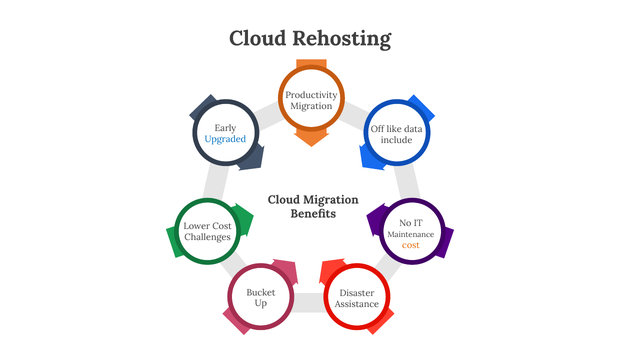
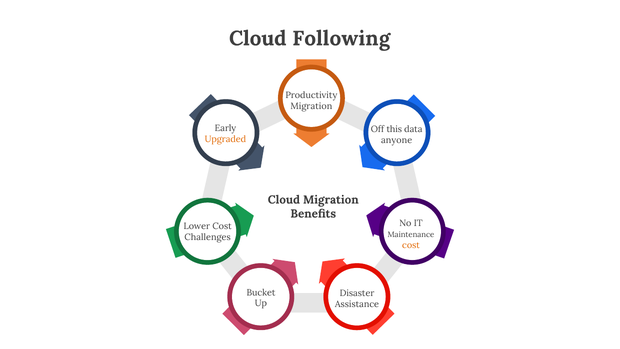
Rehosting: Rehosting -> Following (341, 38)
like: like -> this (394, 129)
Upgraded colour: blue -> orange (225, 139)
include: include -> anyone (397, 140)
